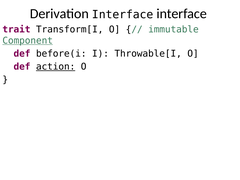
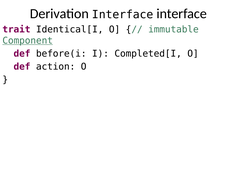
Transform[I: Transform[I -> Identical[I (70, 29)
Throwable[I: Throwable[I -> Completed[I (148, 54)
action underline: present -> none (56, 67)
